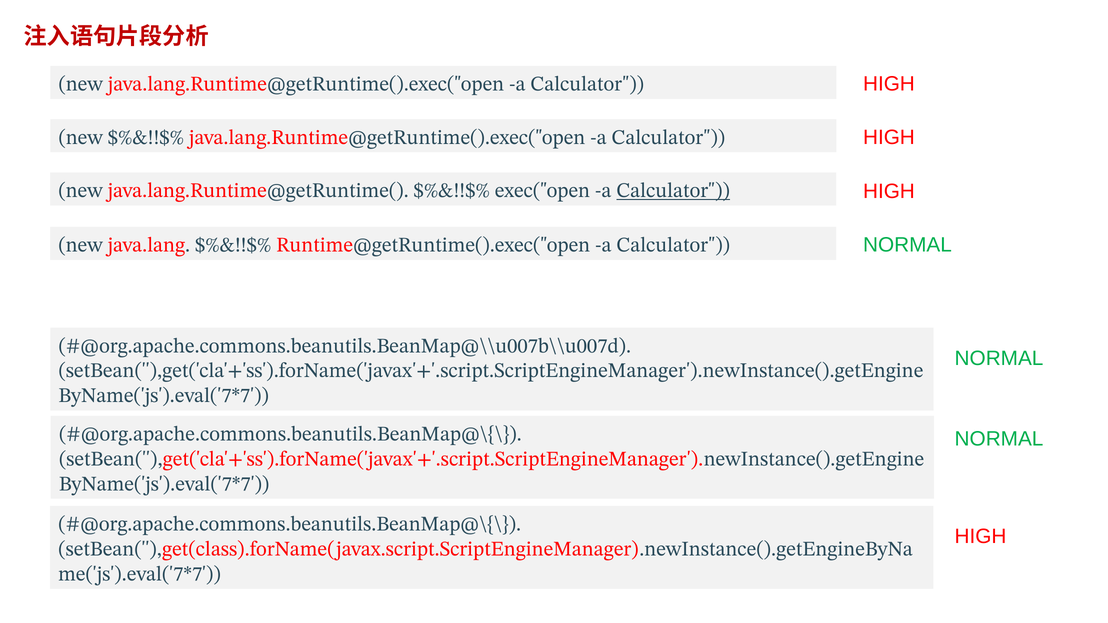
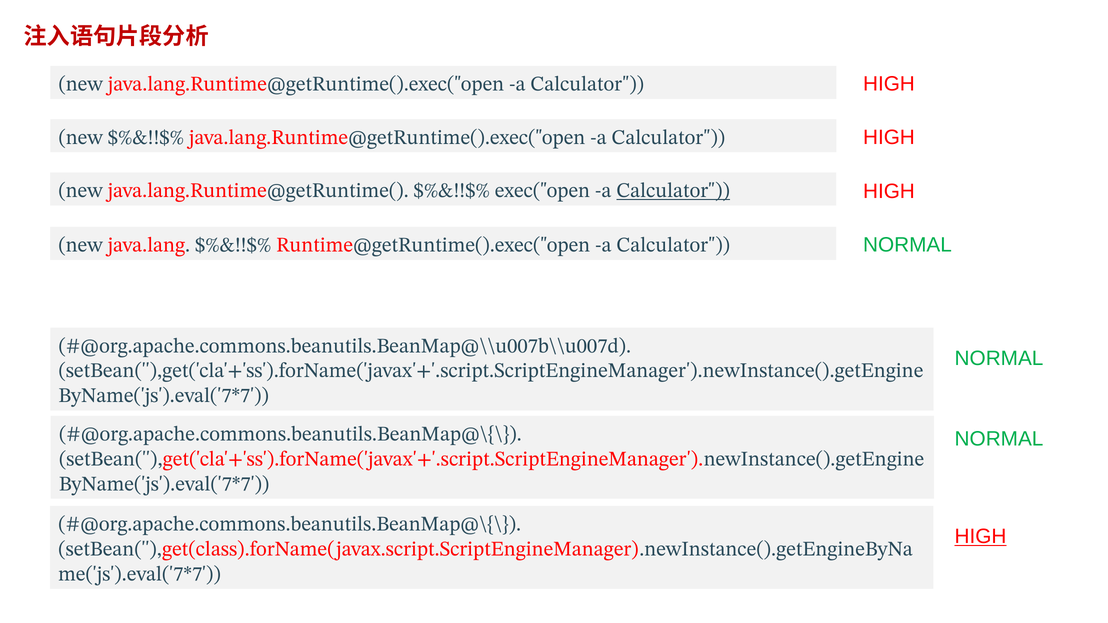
HIGH underline: none -> present (981, 536)
